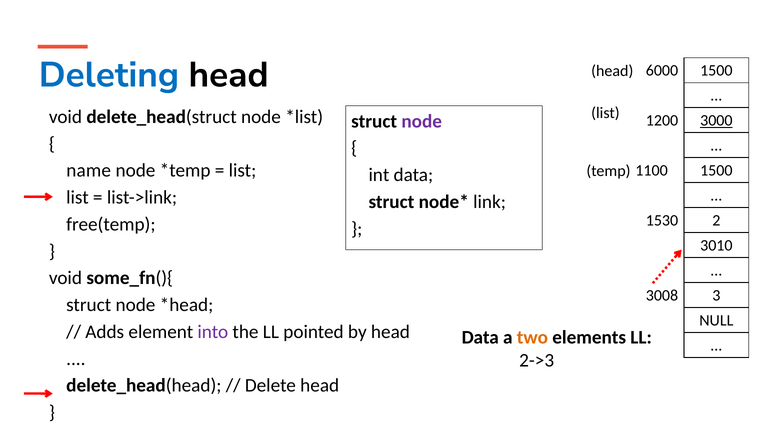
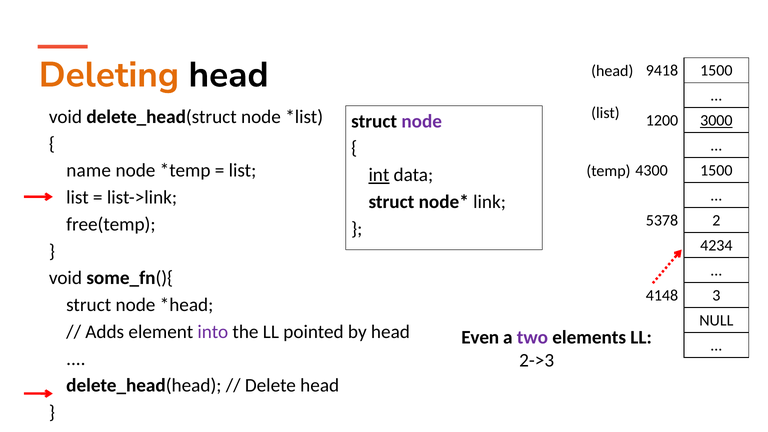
Deleting colour: blue -> orange (109, 75)
6000: 6000 -> 9418 (662, 70)
1100: 1100 -> 4300 (652, 170)
int underline: none -> present (379, 175)
1530: 1530 -> 5378 (662, 220)
3010: 3010 -> 4234 (716, 245)
3008: 3008 -> 4148 (662, 295)
Data: Data -> Even (480, 337)
two colour: orange -> purple (532, 337)
